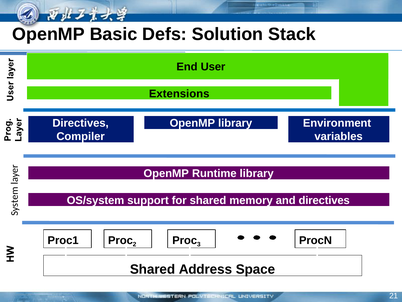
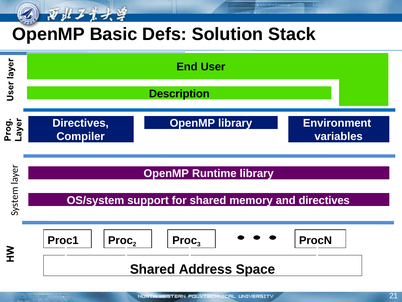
Extensions: Extensions -> Description (179, 94)
